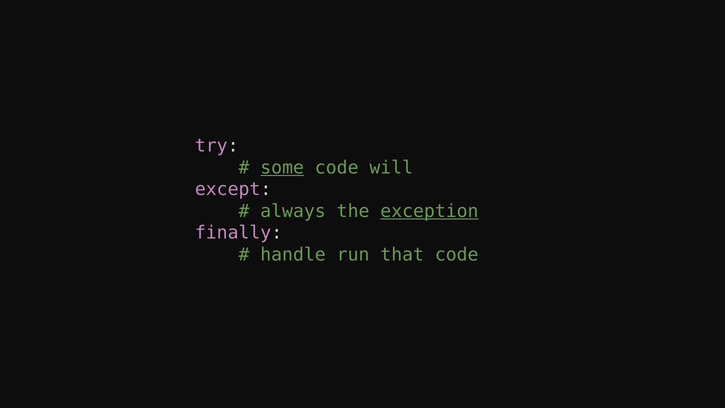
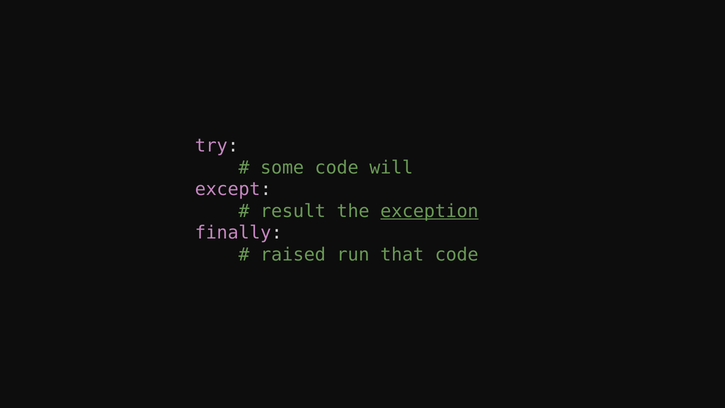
some underline: present -> none (282, 168)
always: always -> result (293, 211)
handle: handle -> raised (293, 255)
